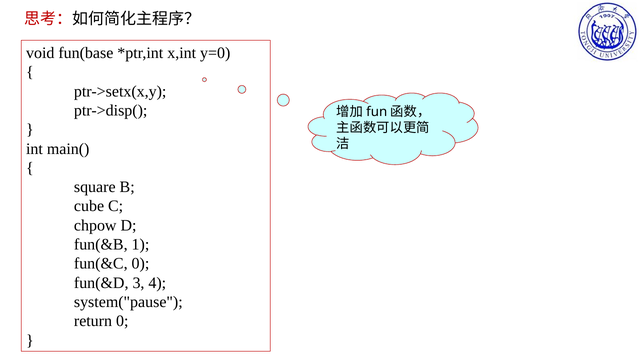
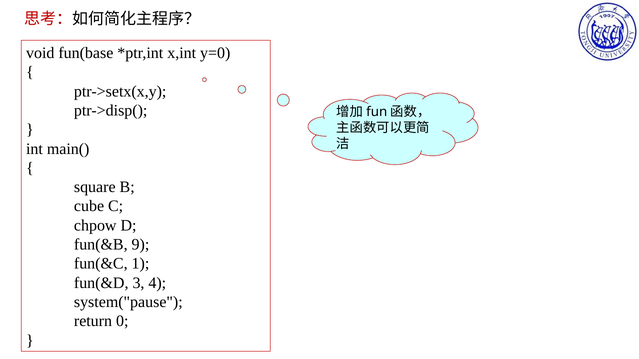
1: 1 -> 9 (140, 245)
fun(&C 0: 0 -> 1 (140, 264)
